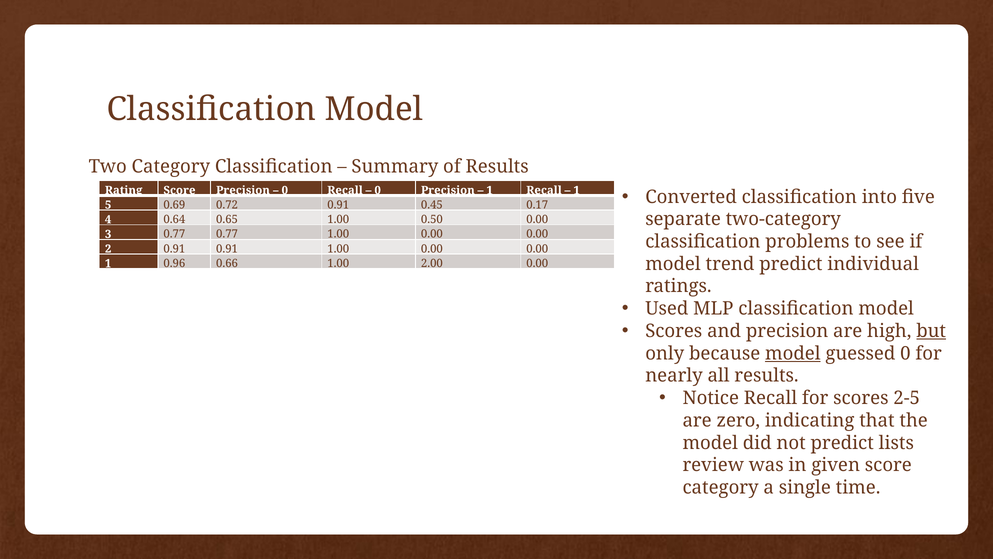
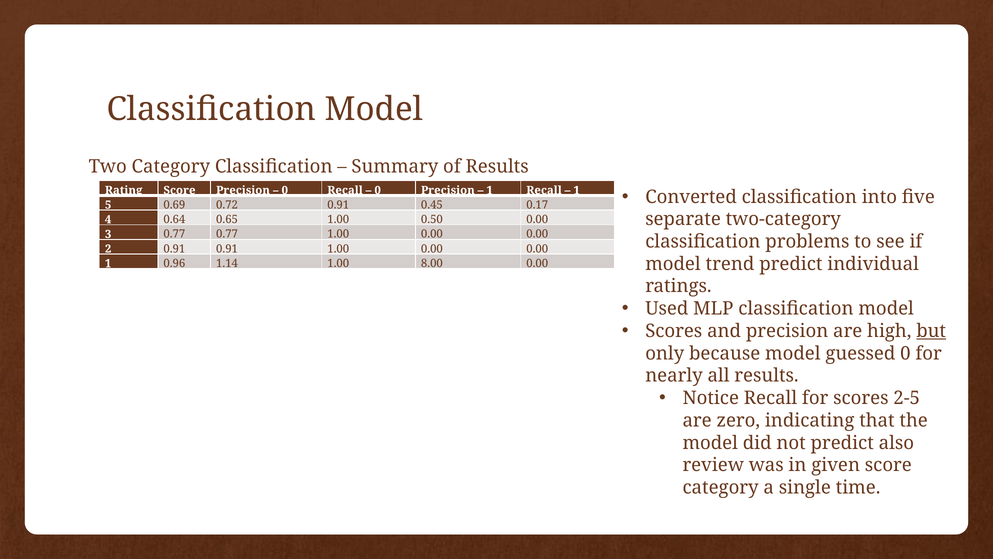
0.66: 0.66 -> 1.14 (227, 263)
2.00: 2.00 -> 8.00 (432, 263)
model underline: present -> none (793, 353)
lists: lists -> also (896, 443)
